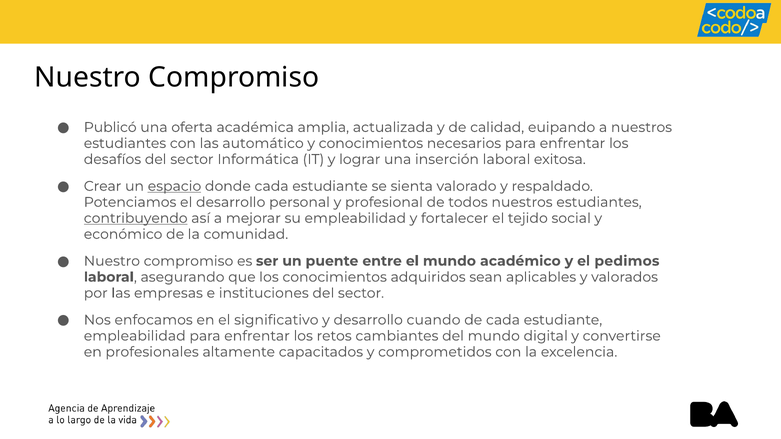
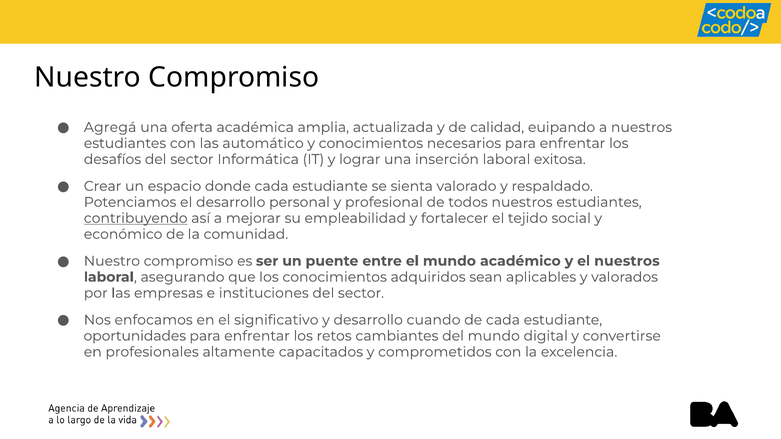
Publicó: Publicó -> Agregá (110, 127)
espacio underline: present -> none (174, 186)
el pedimos: pedimos -> nuestros (627, 261)
empleabilidad: empleabilidad -> oportunidades (135, 336)
